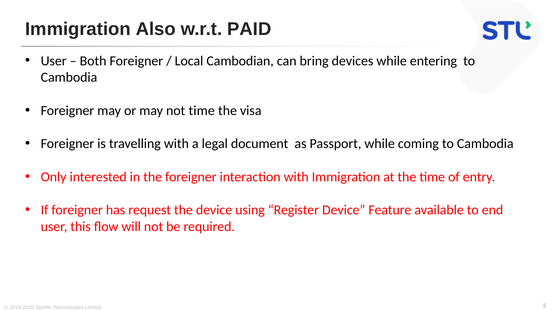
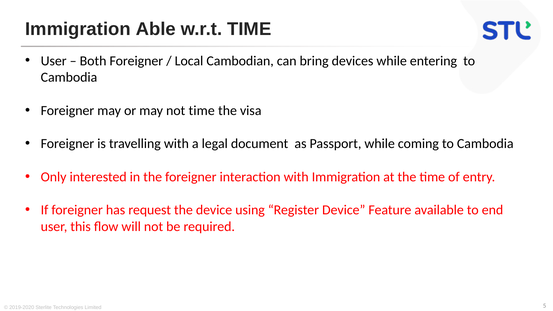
Also: Also -> Able (156, 29)
w.r.t PAID: PAID -> TIME (249, 29)
